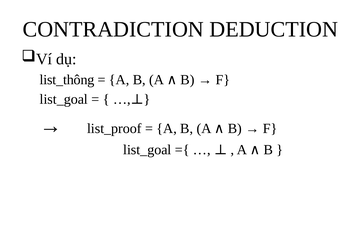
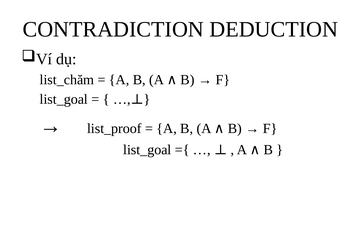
list_thông: list_thông -> list_chăm (67, 80)
